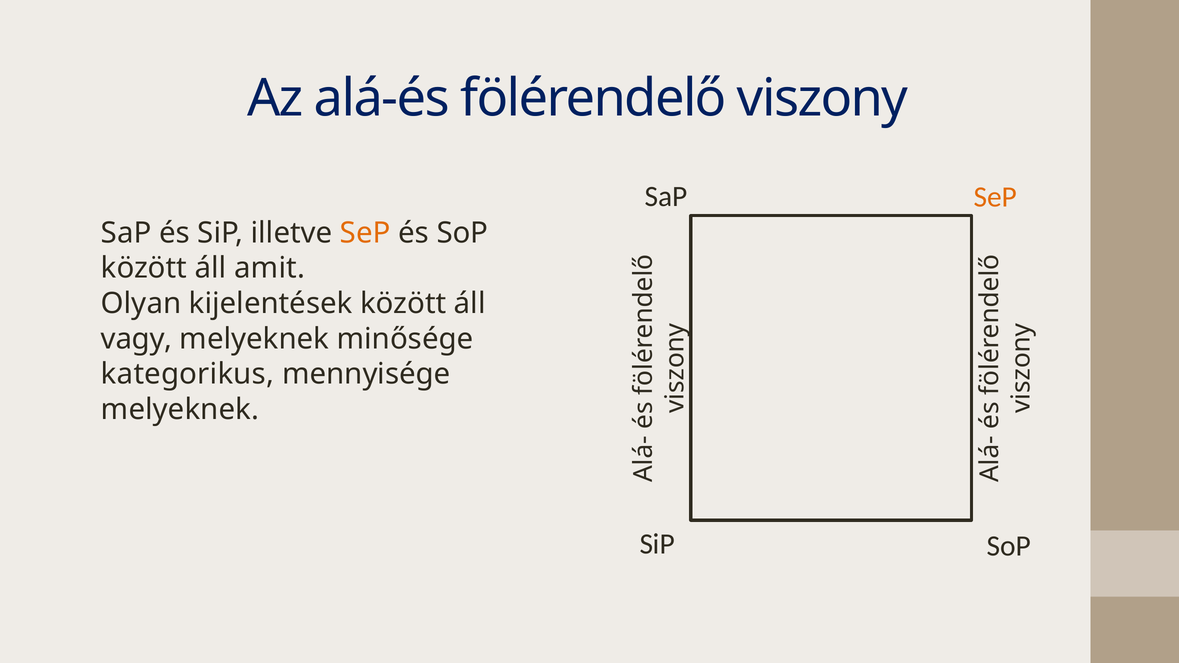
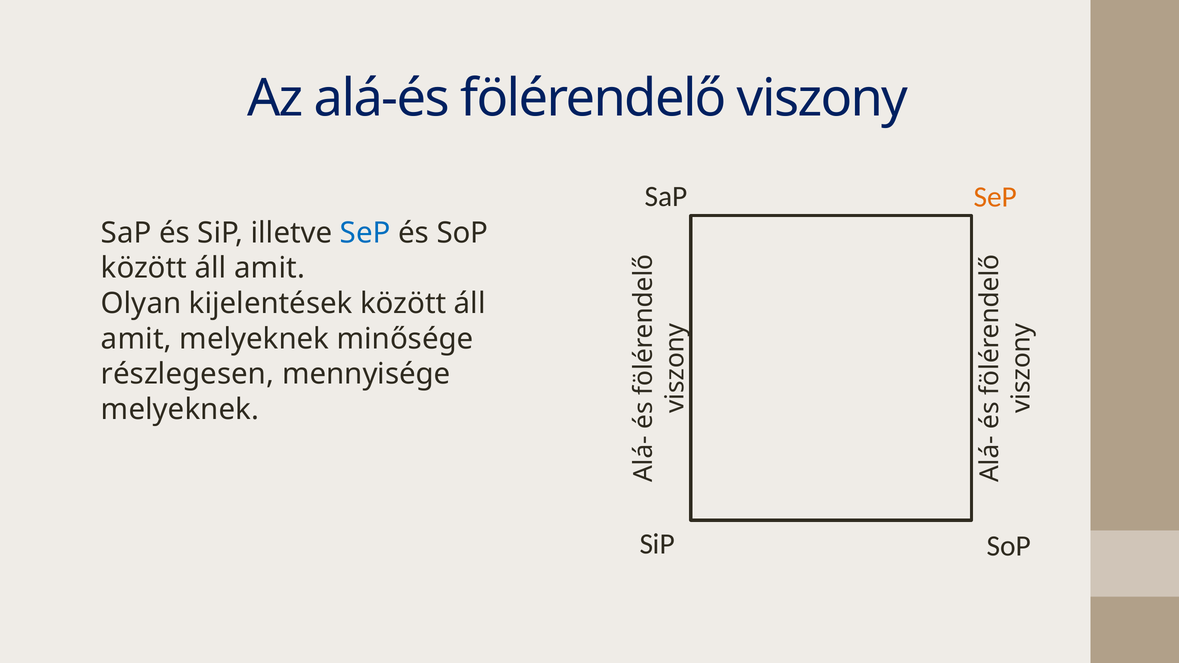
SeP colour: orange -> blue (365, 233)
vagy: vagy -> amit (136, 339)
kategorikus: kategorikus -> részlegesen (188, 374)
